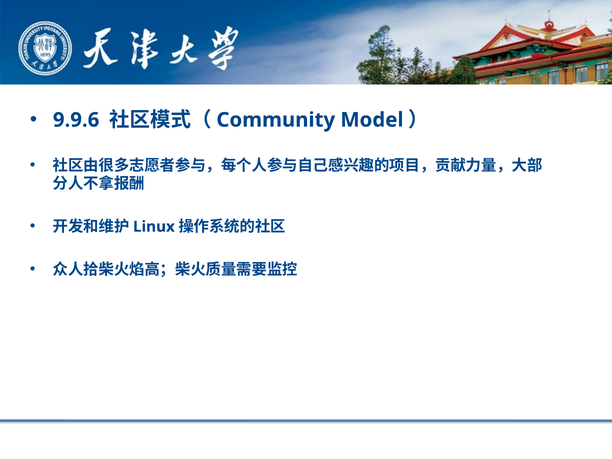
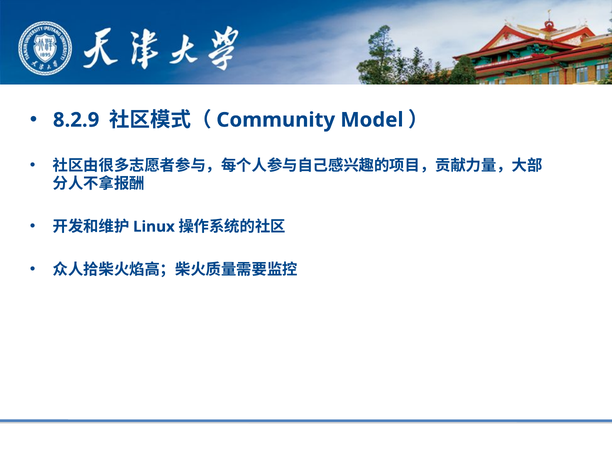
9.9.6: 9.9.6 -> 8.2.9 (76, 120)
